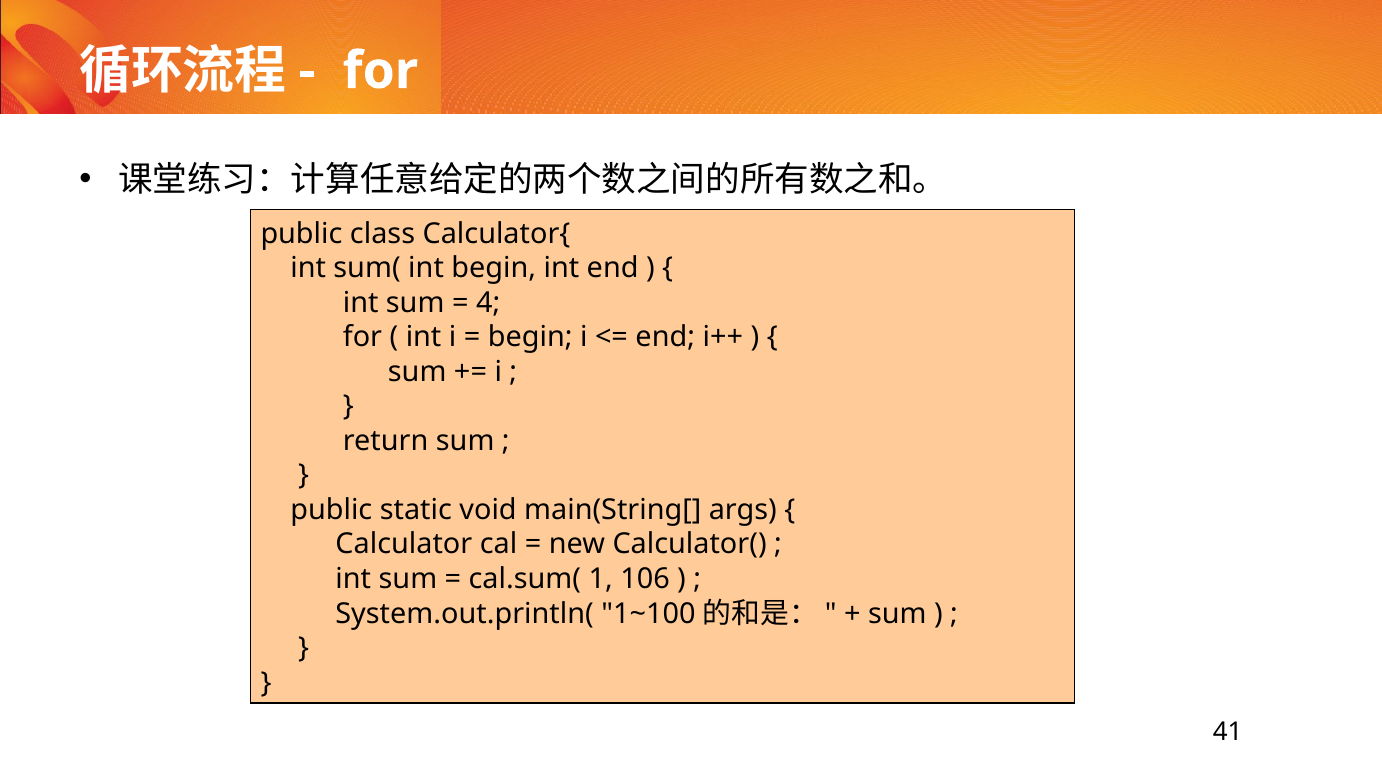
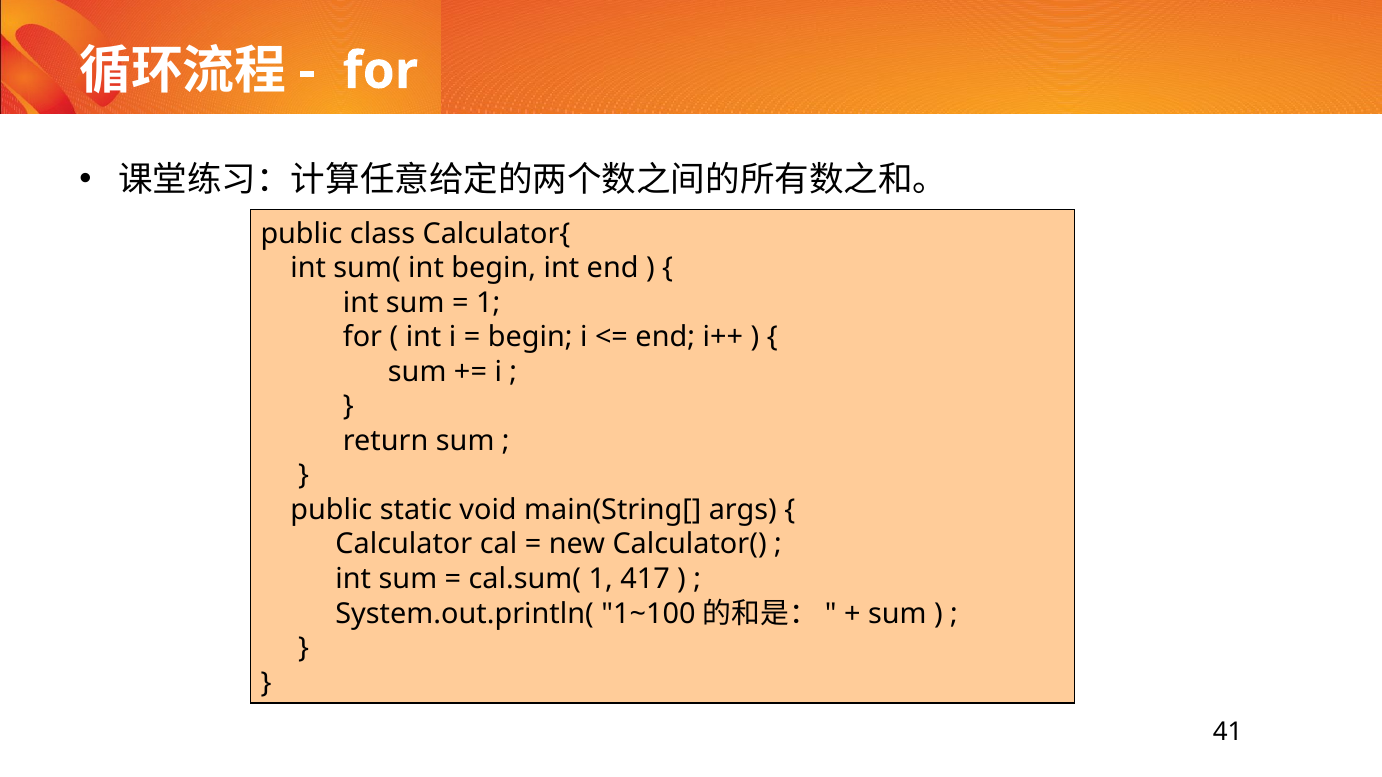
4: 4 -> 1 (488, 303)
106: 106 -> 417 (645, 579)
